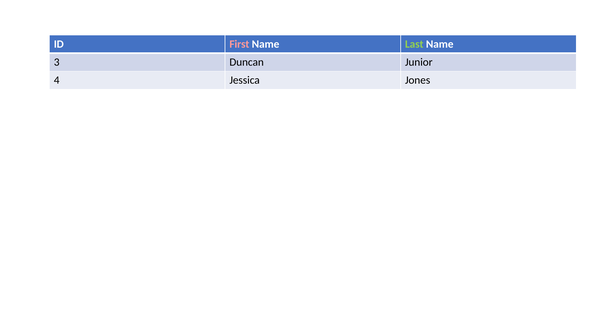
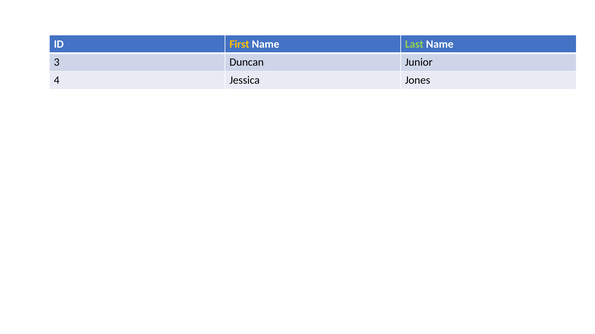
First colour: pink -> yellow (239, 44)
